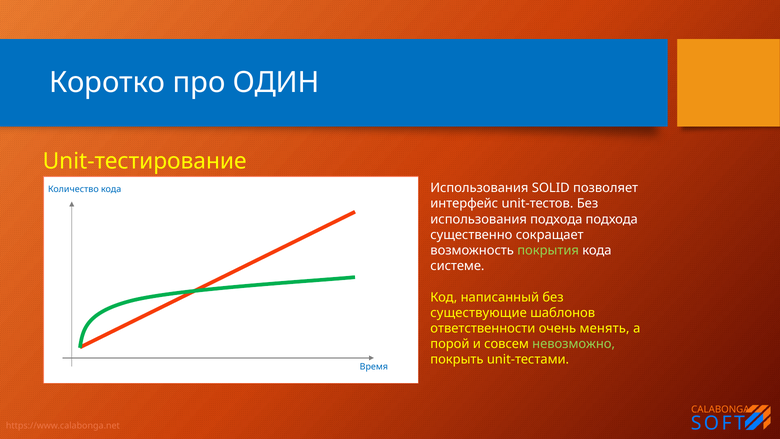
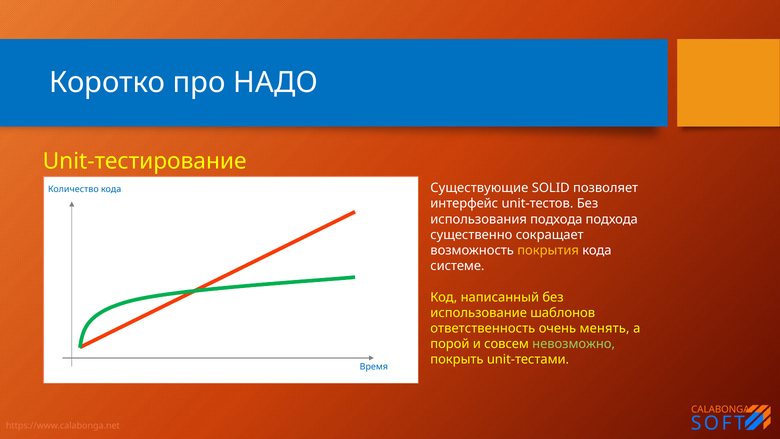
ОДИН: ОДИН -> НАДО (276, 83)
Использования: Использования -> Существующие (479, 188)
покрытия colour: light green -> yellow (548, 250)
существующие: существующие -> использование (479, 313)
ответственности: ответственности -> ответственность (483, 328)
